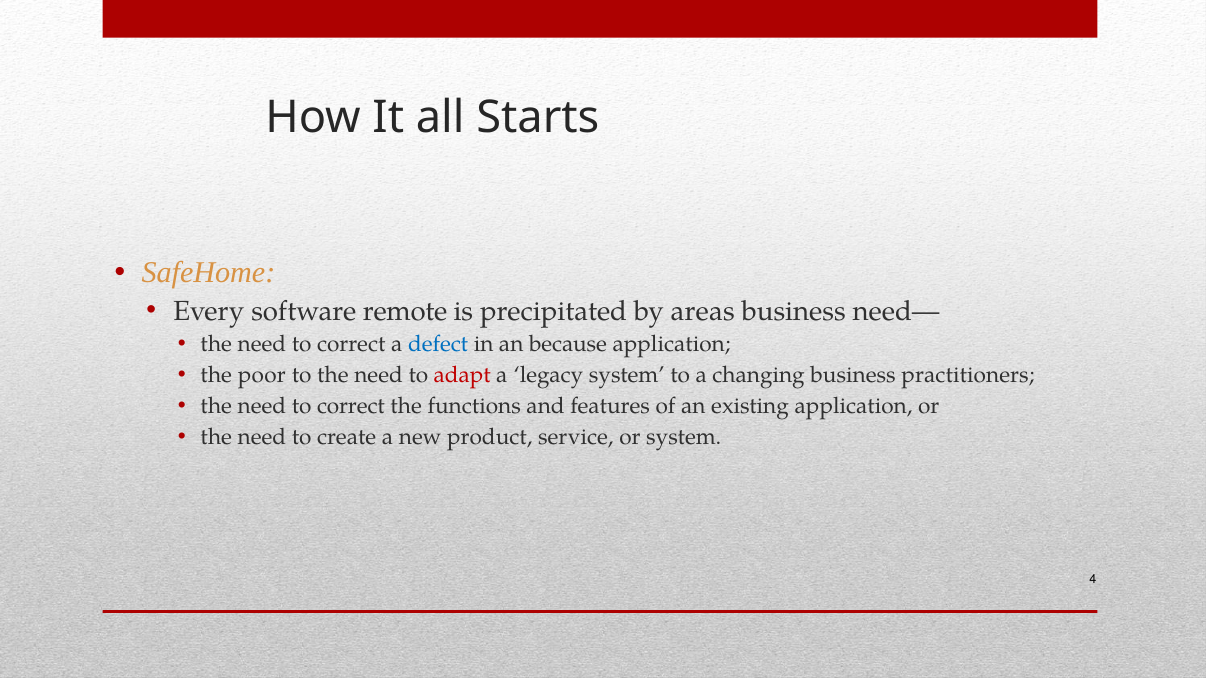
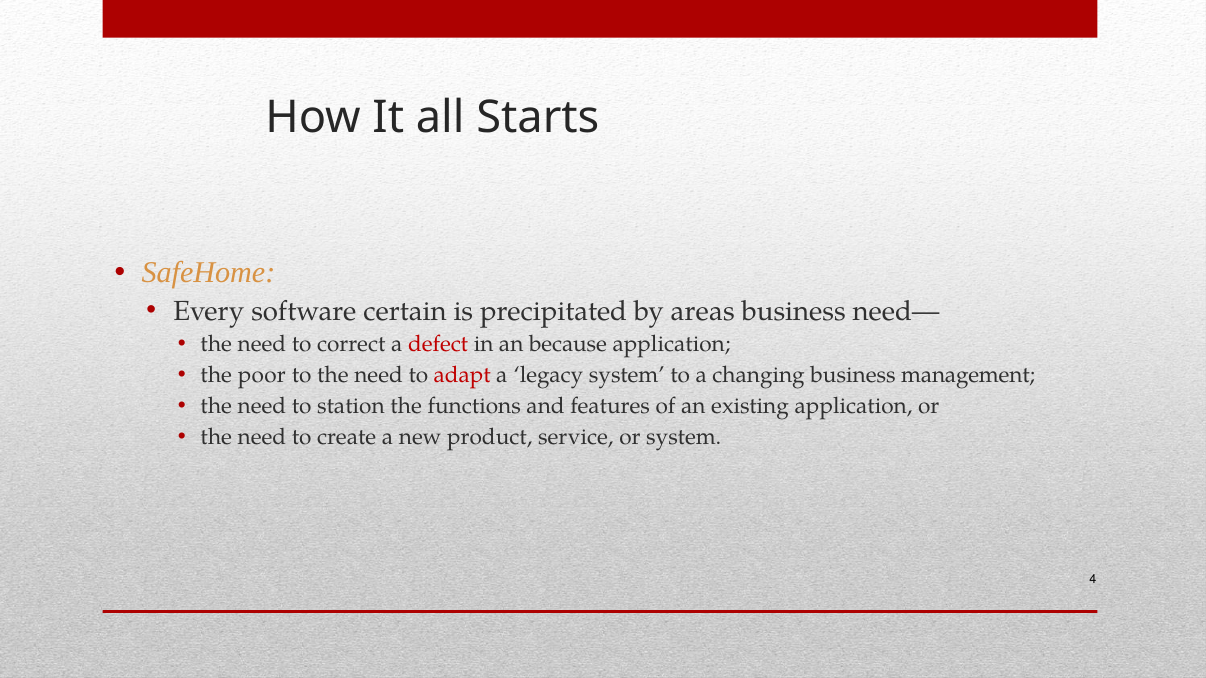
remote: remote -> certain (405, 311)
defect colour: blue -> red (438, 345)
practitioners: practitioners -> management (968, 376)
correct: correct -> station (351, 407)
